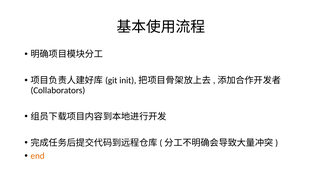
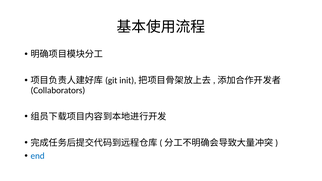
end colour: orange -> blue (38, 156)
